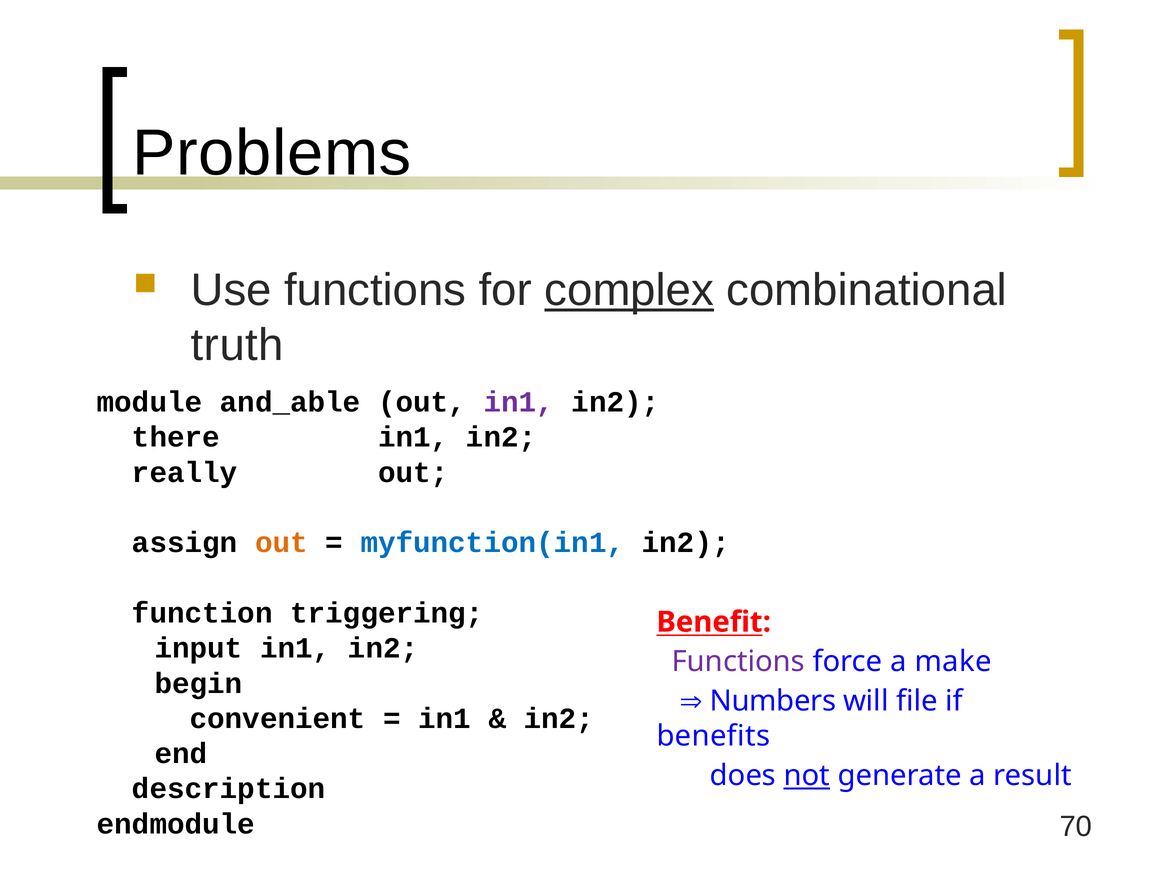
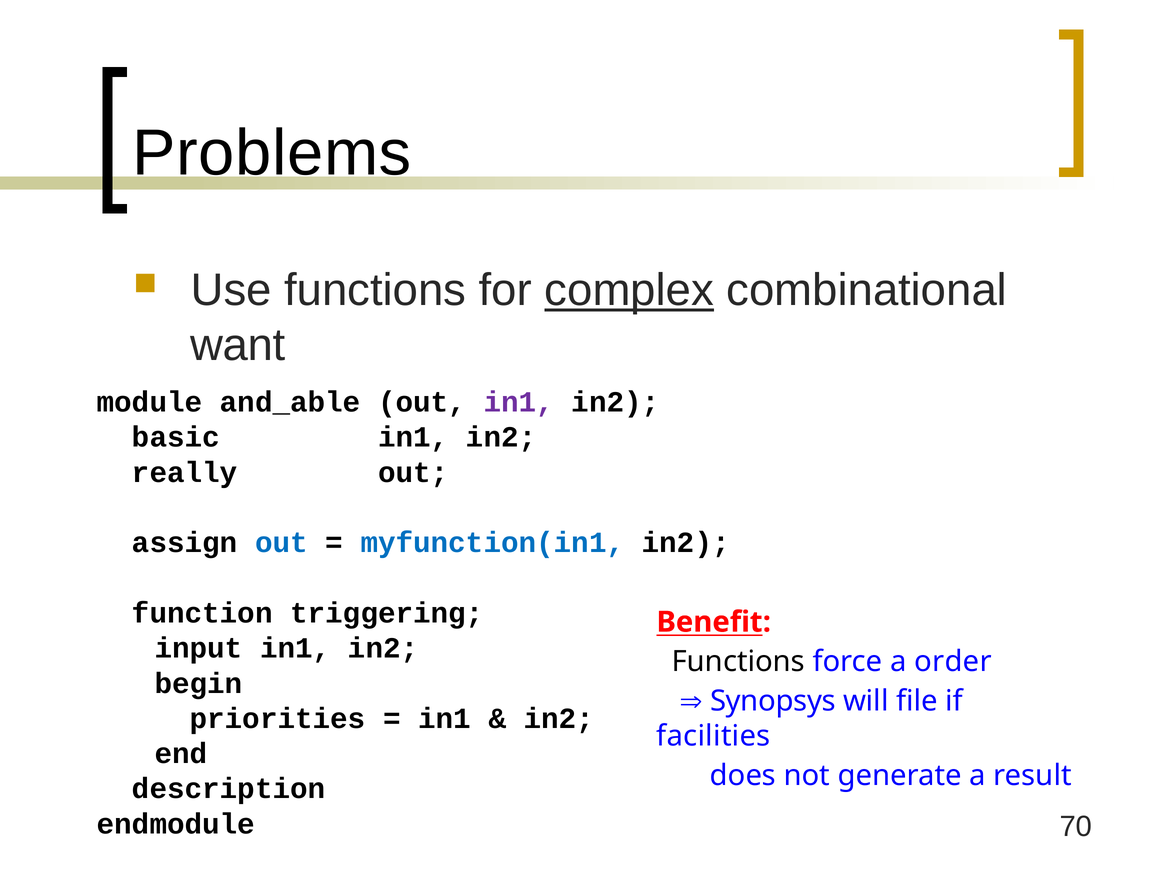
truth: truth -> want (238, 345)
there: there -> basic (176, 437)
out colour: orange -> blue (281, 543)
Functions colour: purple -> black (738, 662)
make: make -> order (953, 662)
Numbers: Numbers -> Synopsys (773, 701)
convenient: convenient -> priorities (278, 718)
benefits: benefits -> facilities (713, 736)
not underline: present -> none (807, 776)
